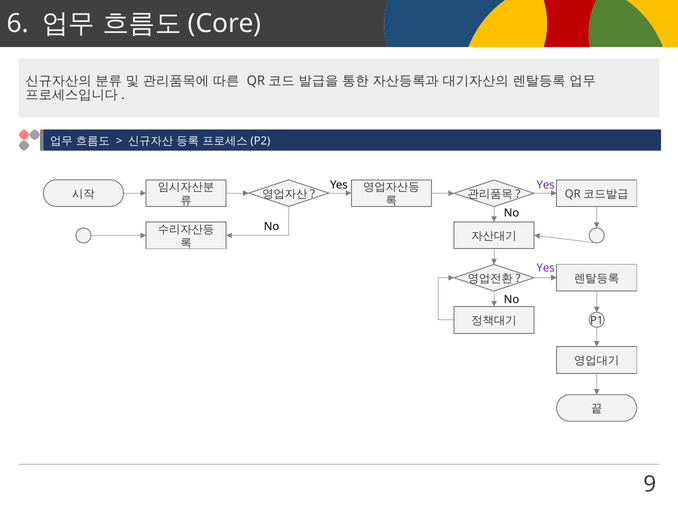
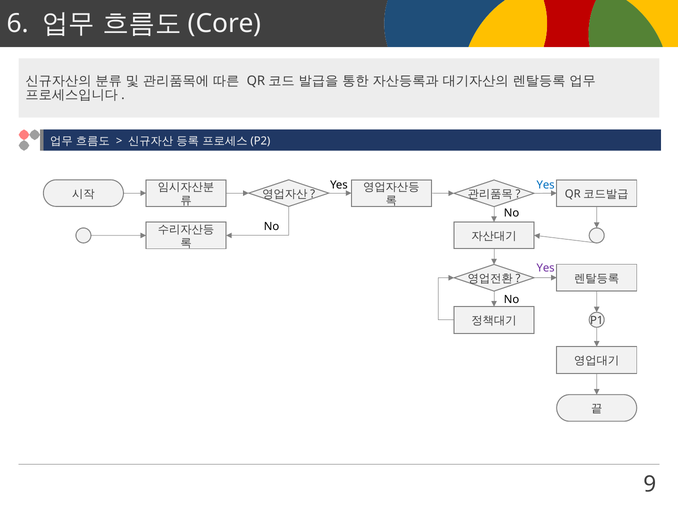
Yes colour: purple -> blue (546, 185)
